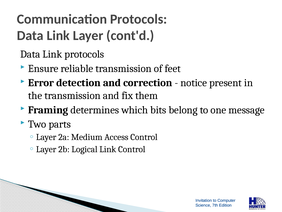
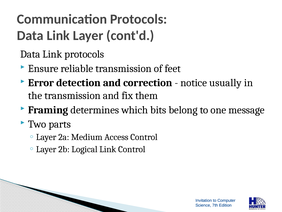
present: present -> usually (225, 83)
